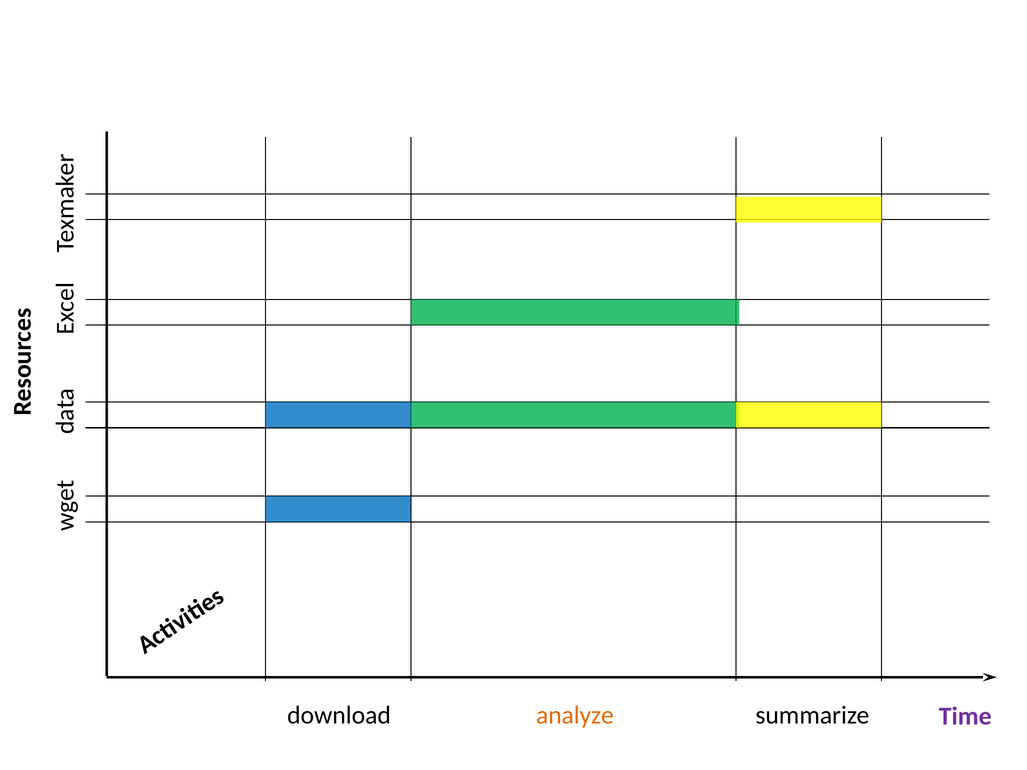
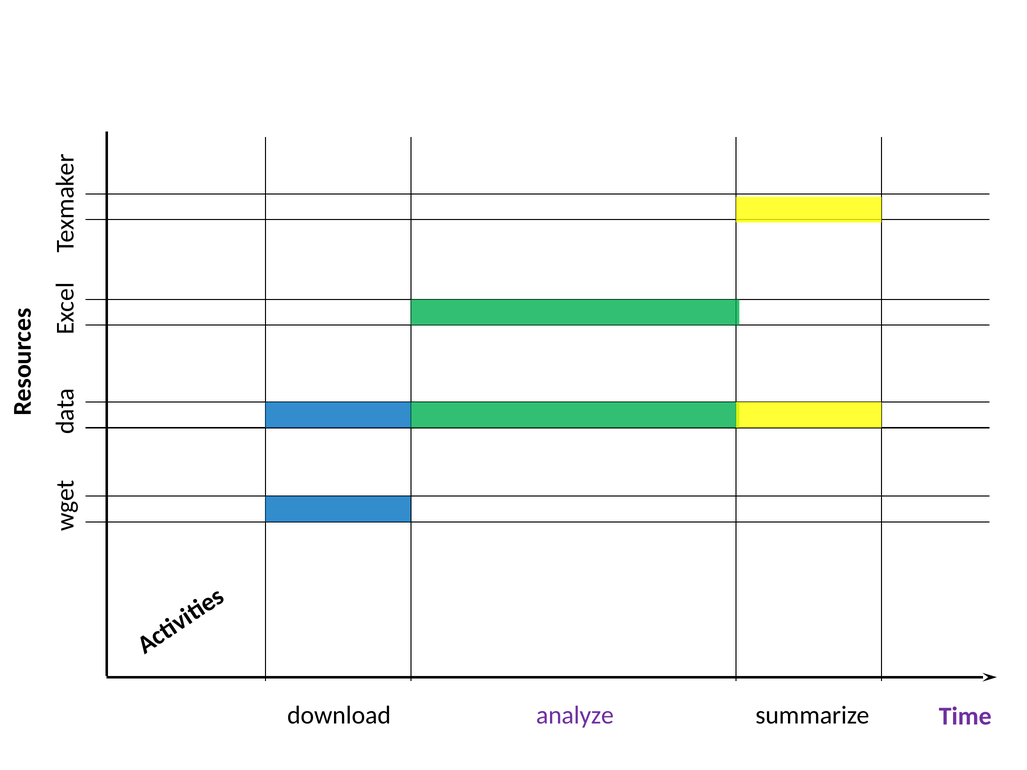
analyze colour: orange -> purple (575, 715)
